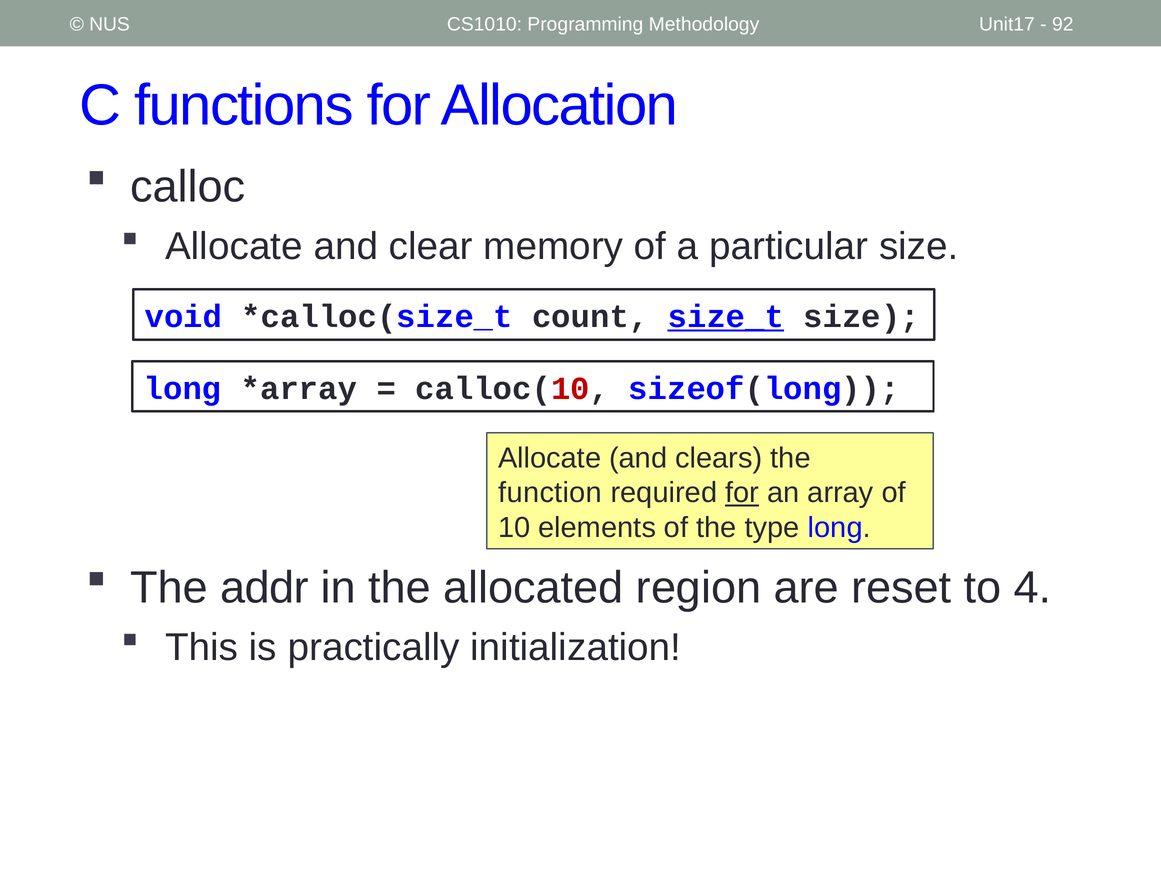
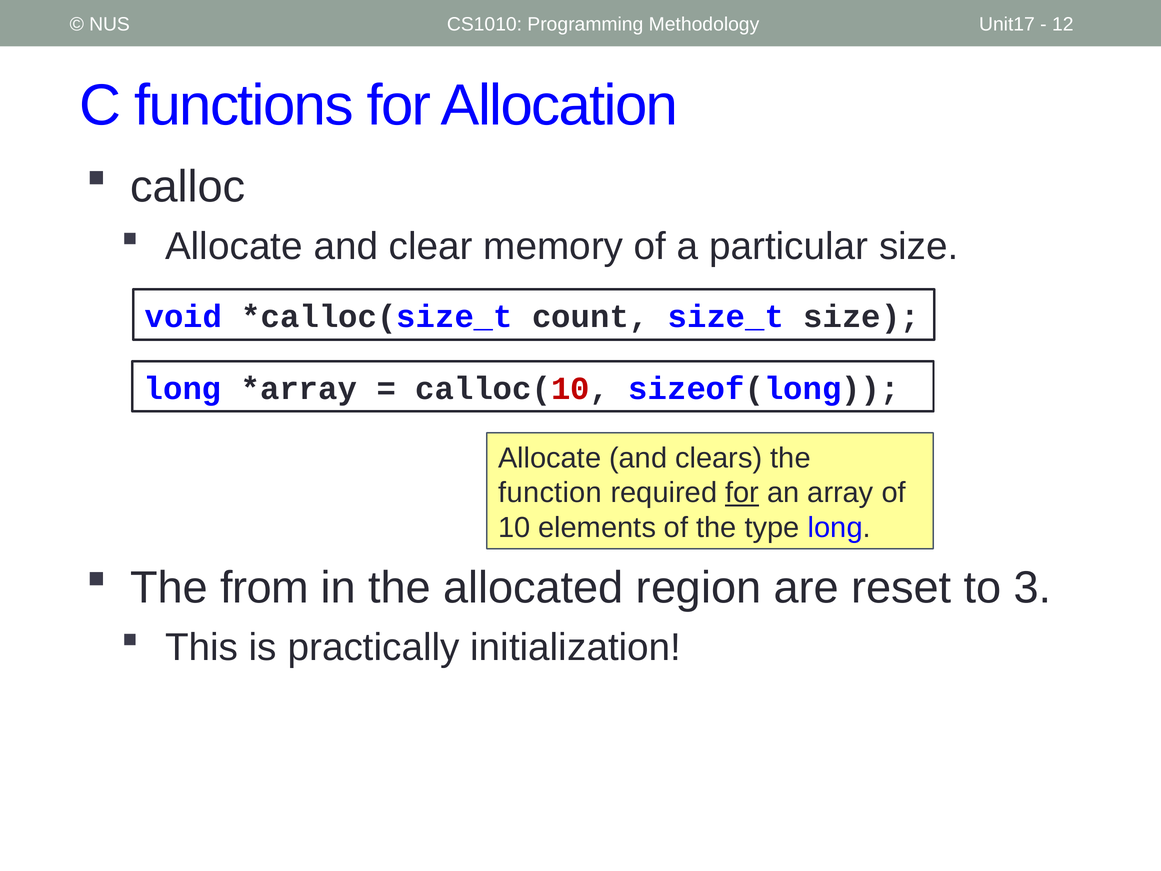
92: 92 -> 12 (1063, 25)
size_t underline: present -> none (726, 317)
addr: addr -> from (265, 587)
4: 4 -> 3 (1033, 587)
